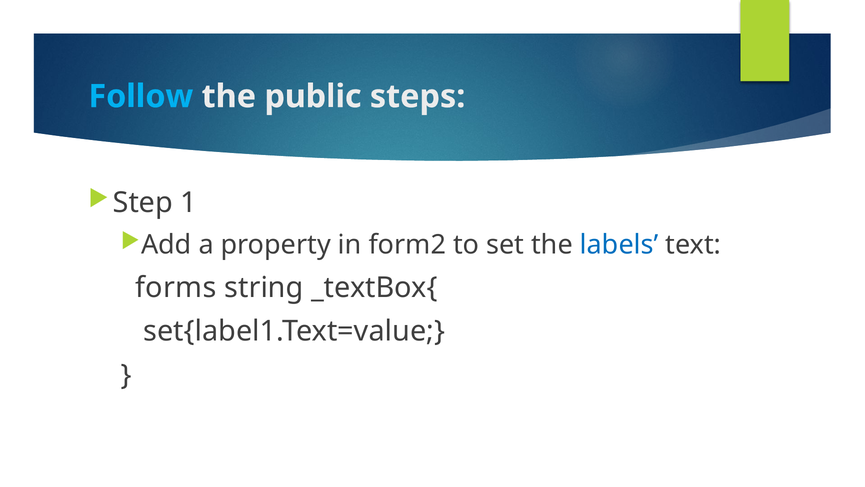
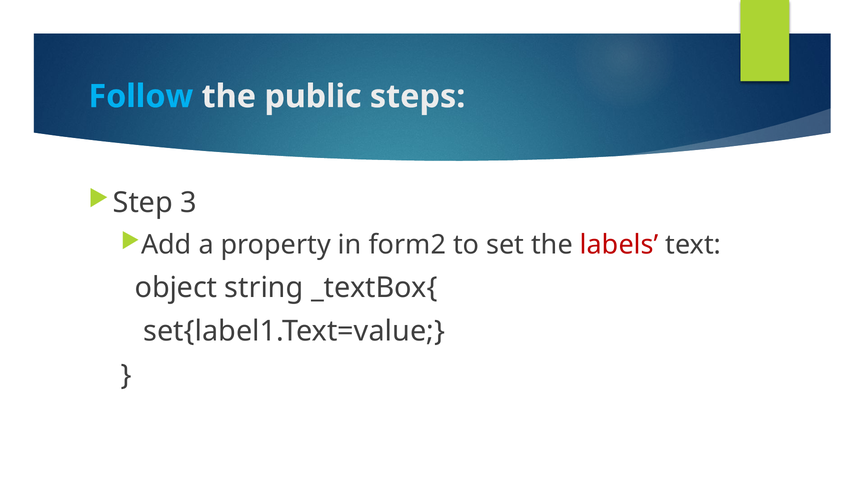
1: 1 -> 3 (189, 202)
labels colour: blue -> red (619, 245)
forms: forms -> object (176, 287)
